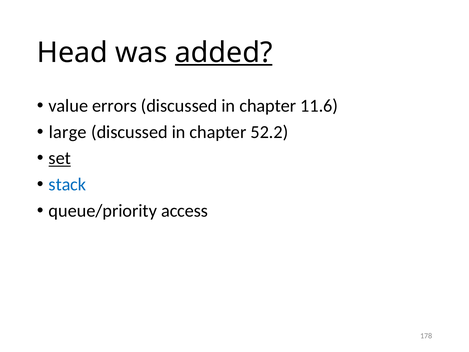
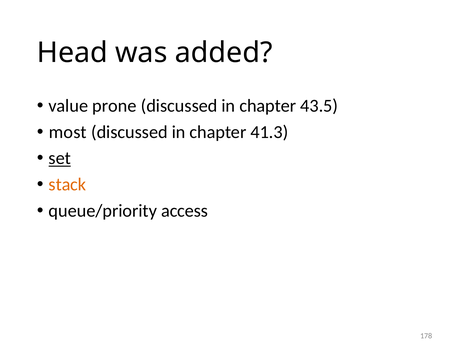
added underline: present -> none (224, 53)
errors: errors -> prone (114, 106)
11.6: 11.6 -> 43.5 (319, 106)
large: large -> most (68, 132)
52.2: 52.2 -> 41.3 (269, 132)
stack colour: blue -> orange (67, 184)
